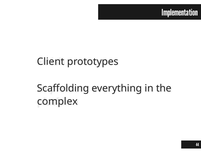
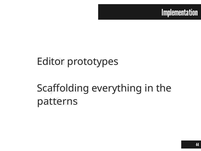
Client: Client -> Editor (51, 62)
complex: complex -> patterns (57, 101)
